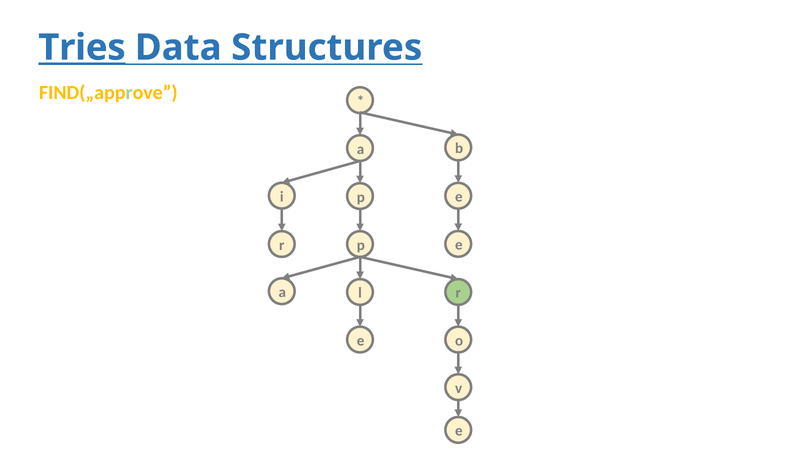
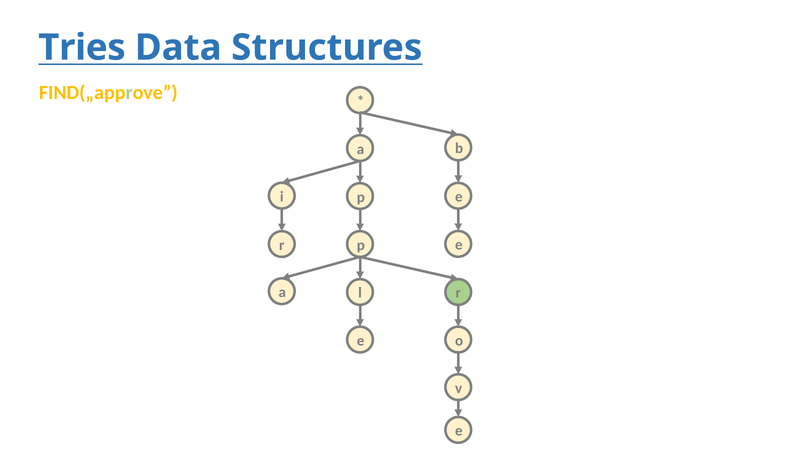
Tries underline: present -> none (82, 48)
